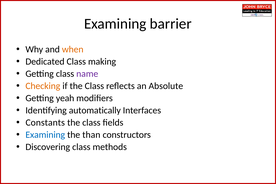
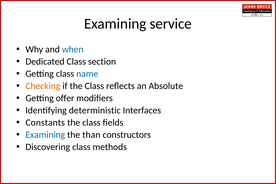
barrier: barrier -> service (171, 24)
when colour: orange -> blue (73, 49)
making: making -> section (102, 61)
name colour: purple -> blue (87, 74)
yeah: yeah -> offer (65, 98)
automatically: automatically -> deterministic (95, 110)
